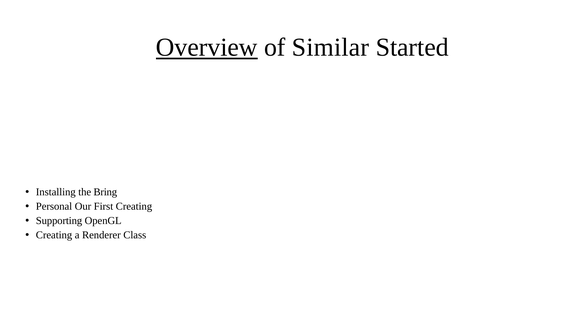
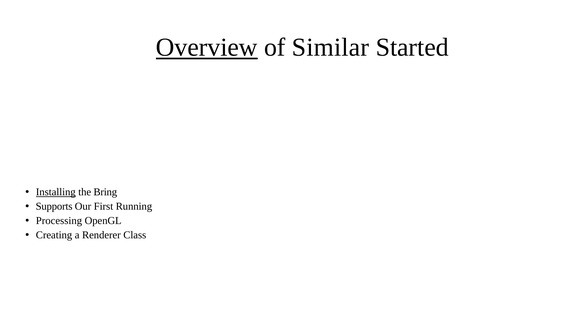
Installing underline: none -> present (56, 192)
Personal: Personal -> Supports (54, 206)
First Creating: Creating -> Running (134, 206)
Supporting: Supporting -> Processing (59, 220)
